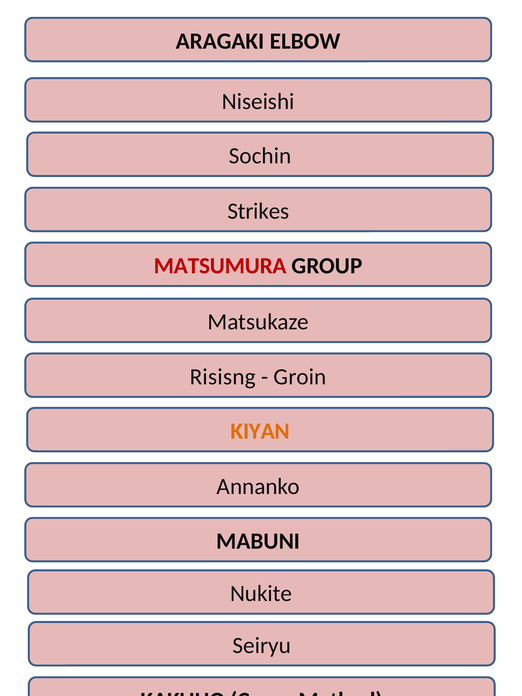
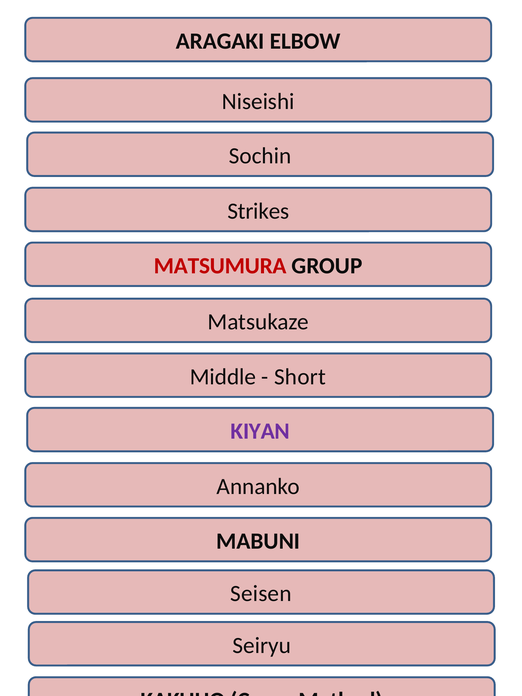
Risisng: Risisng -> Middle (223, 377)
Groin: Groin -> Short (300, 377)
KIYAN colour: orange -> purple (260, 431)
Nukite: Nukite -> Seisen (261, 594)
